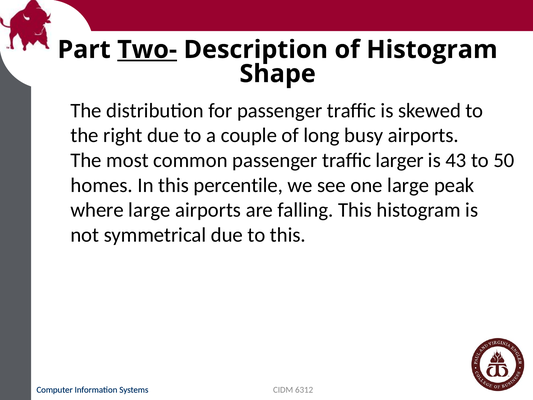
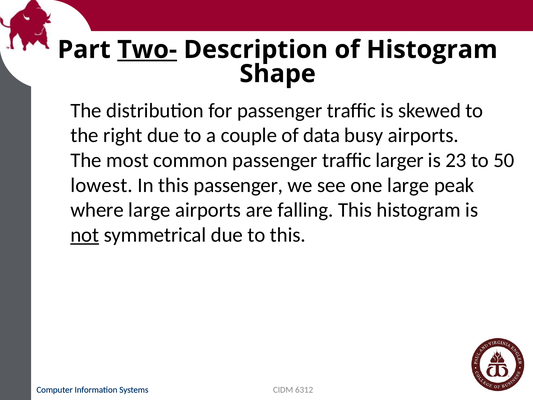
long: long -> data (322, 135)
43: 43 -> 23 (456, 160)
homes: homes -> lowest (102, 185)
this percentile: percentile -> passenger (238, 185)
not underline: none -> present (85, 235)
